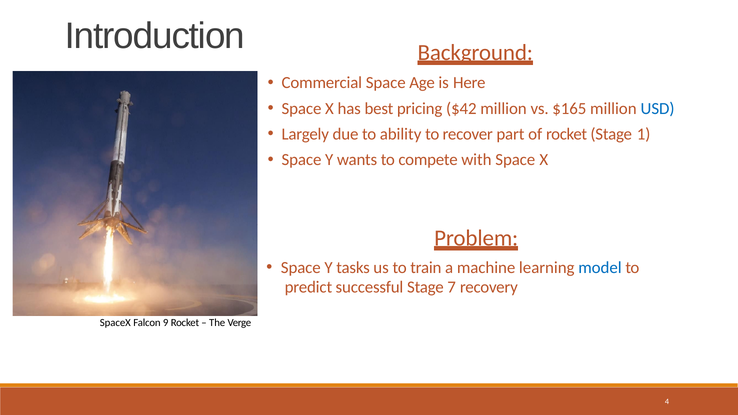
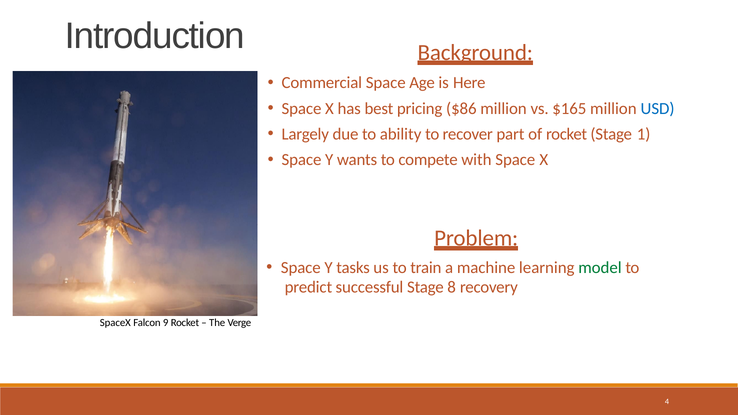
$42: $42 -> $86 (461, 109)
model colour: blue -> green (600, 268)
7: 7 -> 8 (452, 287)
